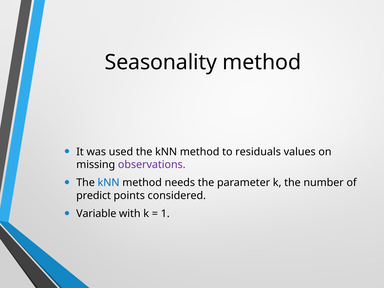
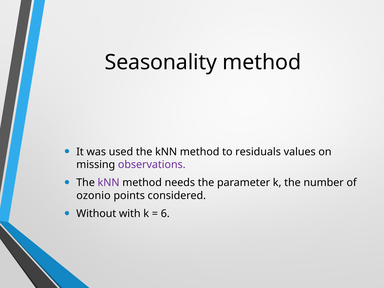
kNN colour: blue -> purple (109, 183)
predict: predict -> ozonio (93, 196)
Variable: Variable -> Without (96, 214)
1: 1 -> 6 (165, 214)
